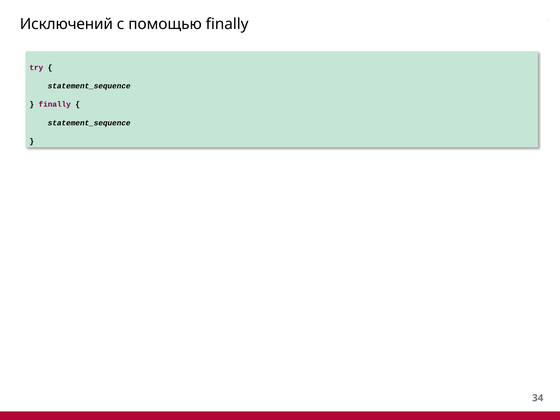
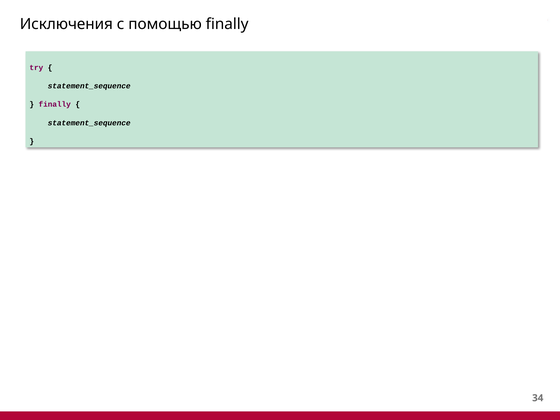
Исключений: Исключений -> Исключения (66, 24)
